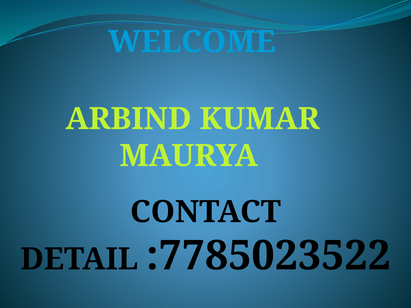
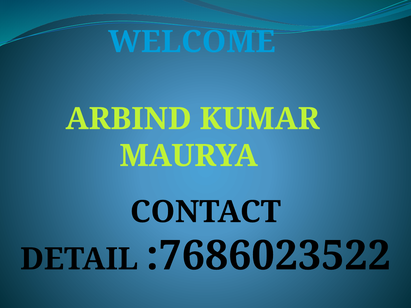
:7785023522: :7785023522 -> :7686023522 (268, 256)
